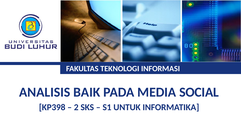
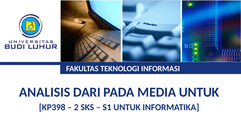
BAIK: BAIK -> DARI (87, 92)
MEDIA SOCIAL: SOCIAL -> UNTUK (199, 92)
